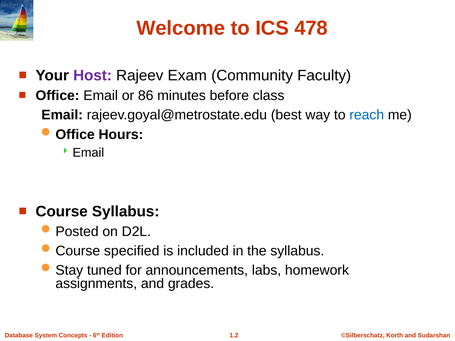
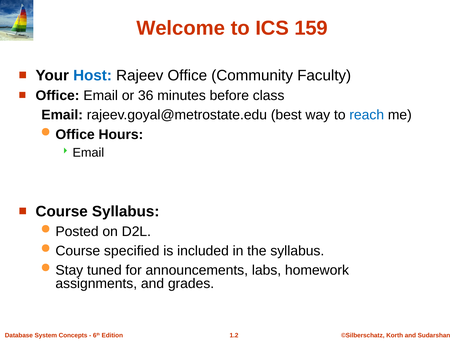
478: 478 -> 159 (311, 28)
Host colour: purple -> blue (93, 76)
Rajeev Exam: Exam -> Office (187, 76)
86: 86 -> 36 (146, 96)
